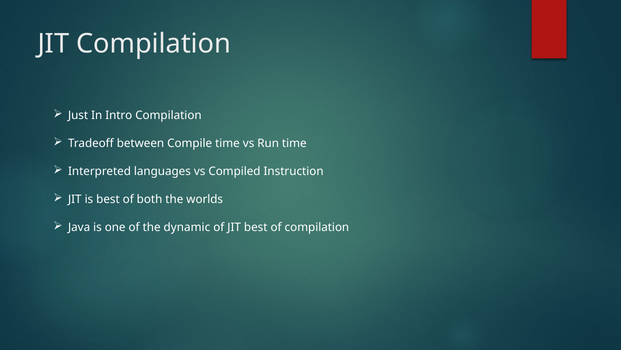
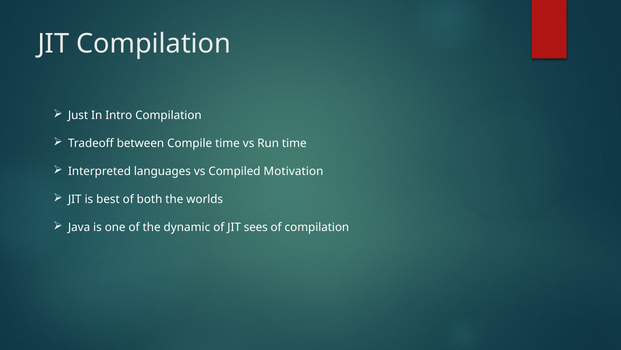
Instruction: Instruction -> Motivation (294, 171)
JIT best: best -> sees (256, 227)
